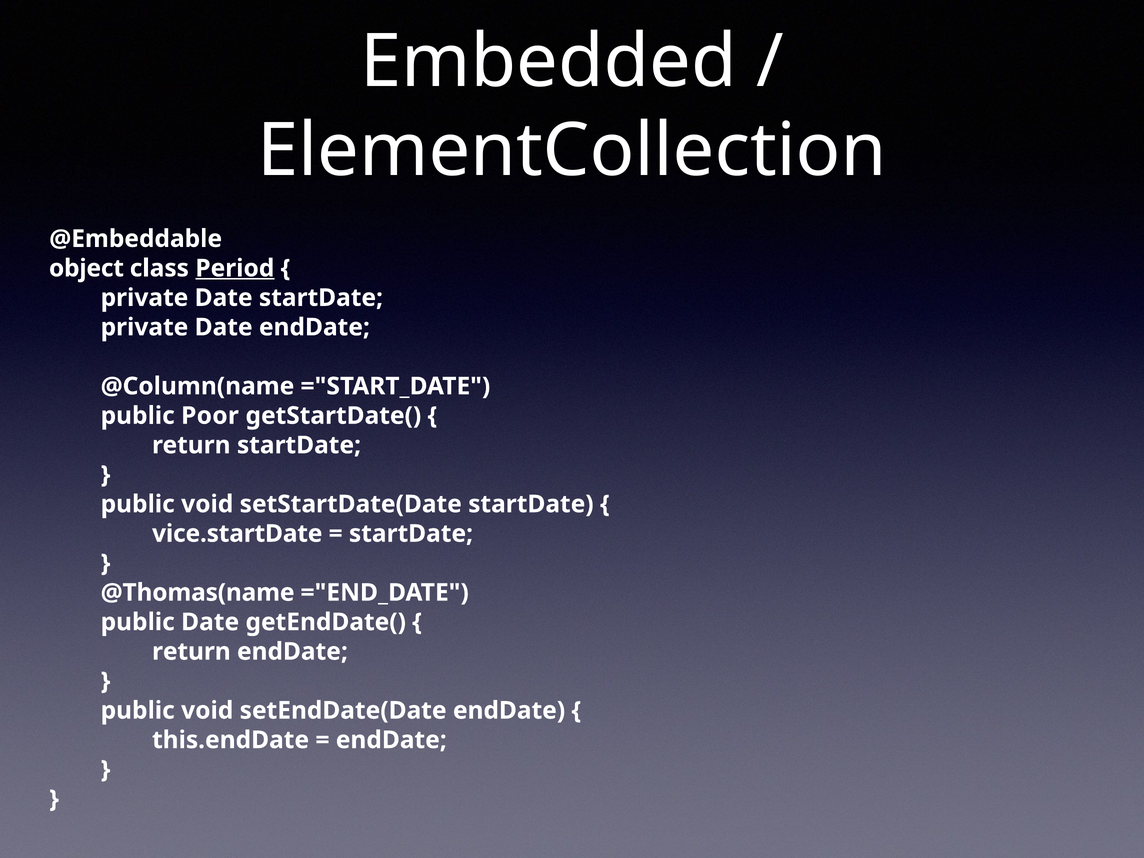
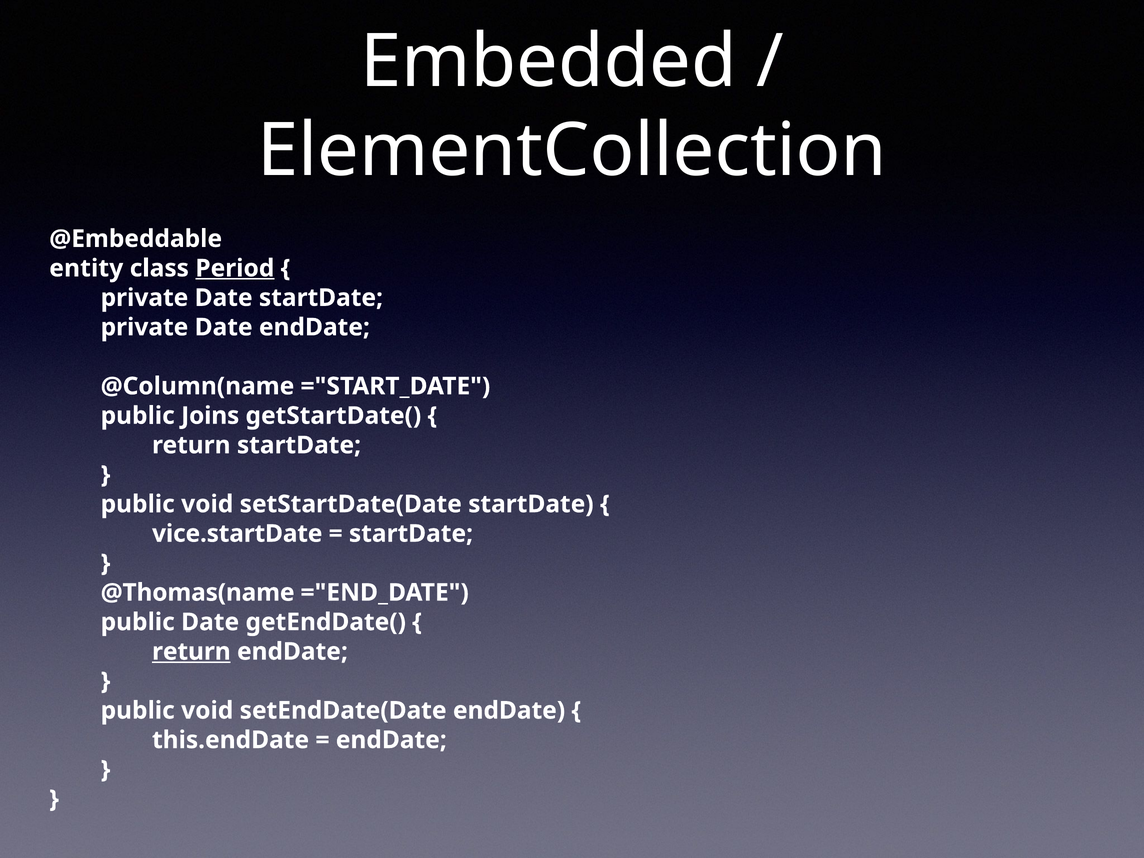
object: object -> entity (86, 268)
Poor: Poor -> Joins (210, 416)
return underline: none -> present (191, 652)
